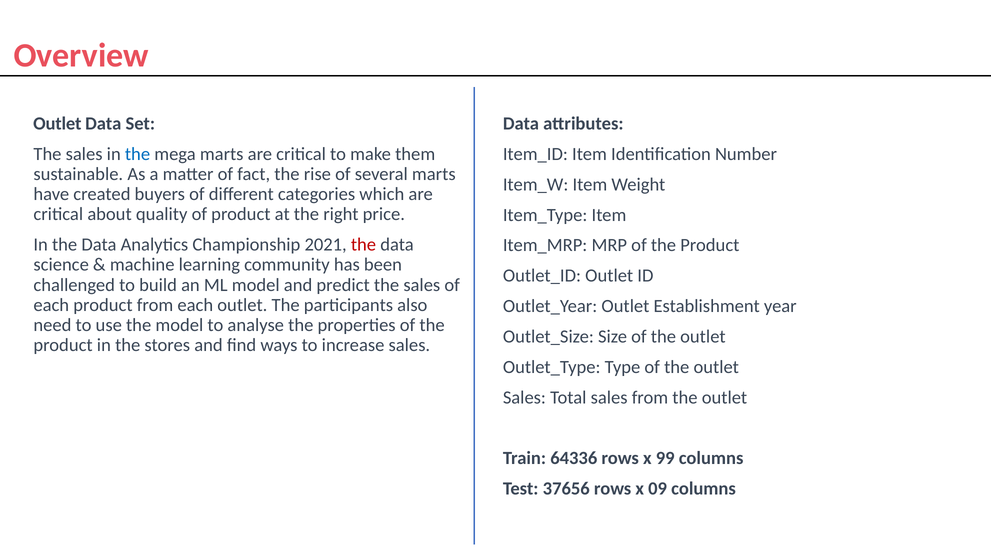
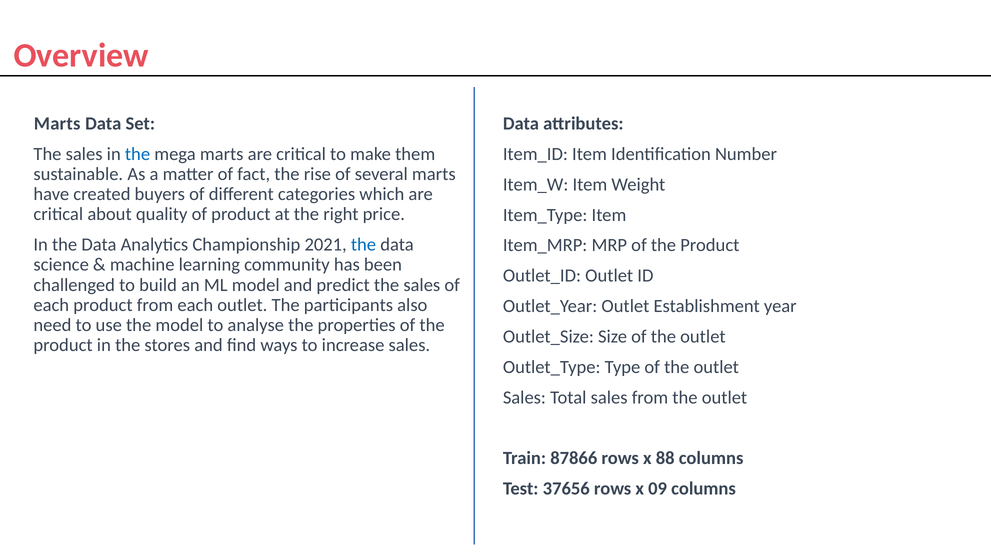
Outlet: Outlet -> Marts (57, 123)
the colour: red -> blue (364, 244)
64336: 64336 -> 87866 (574, 458)
99: 99 -> 88 (665, 458)
